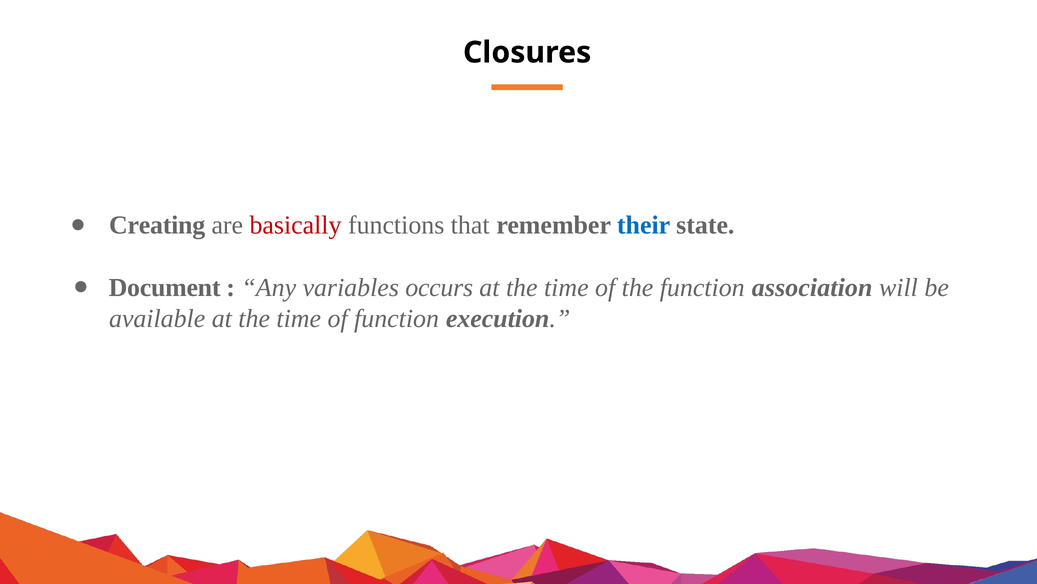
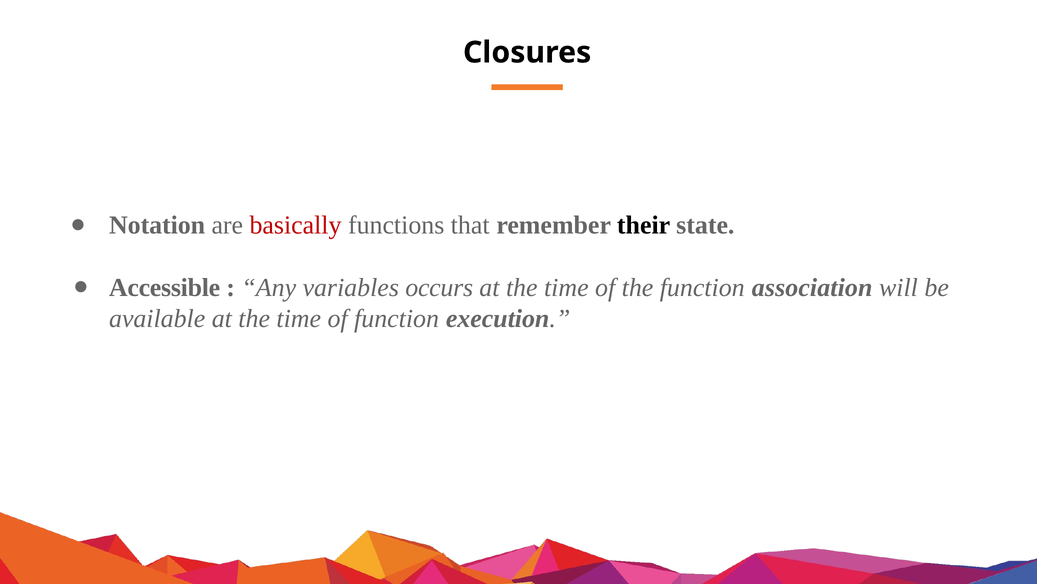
Creating: Creating -> Notation (157, 225)
their colour: blue -> black (644, 225)
Document: Document -> Accessible (165, 287)
